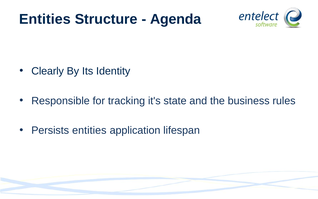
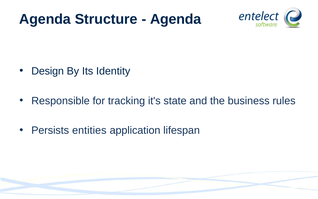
Entities: Entities -> Agenda (45, 19)
Clearly: Clearly -> Design (48, 71)
